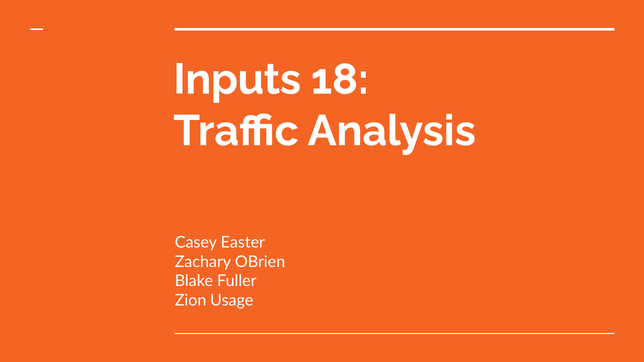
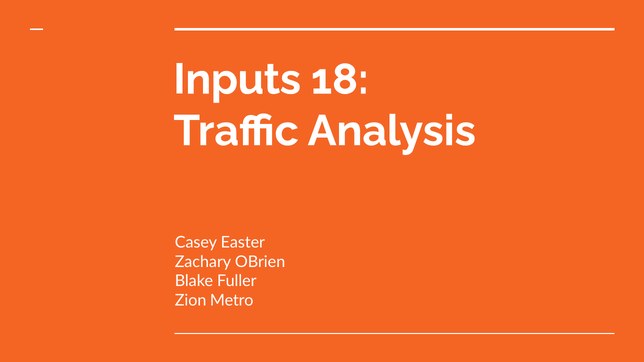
Usage: Usage -> Metro (232, 301)
